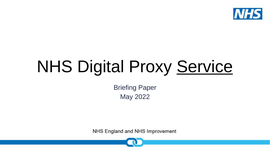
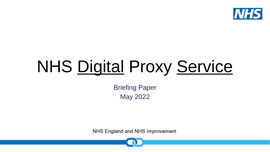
Digital underline: none -> present (101, 67)
